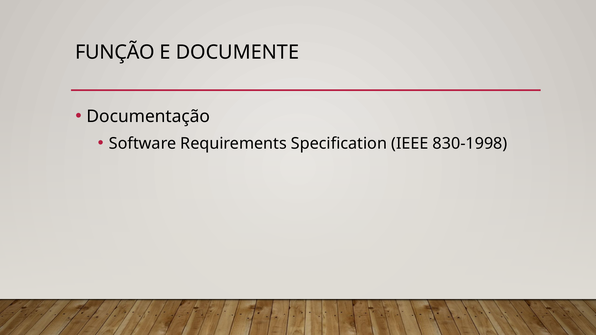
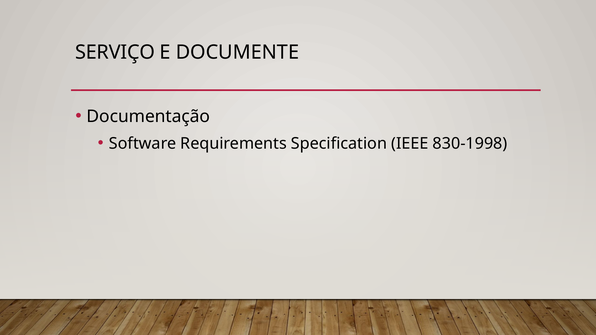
FUNÇÃO: FUNÇÃO -> SERVIÇO (115, 52)
